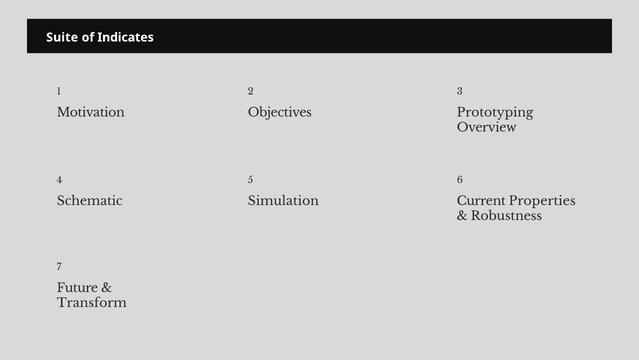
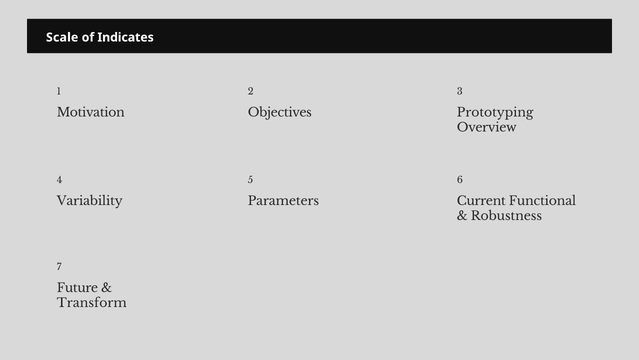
Suite: Suite -> Scale (62, 37)
Schematic: Schematic -> Variability (90, 201)
Simulation: Simulation -> Parameters (283, 201)
Properties: Properties -> Functional (542, 201)
